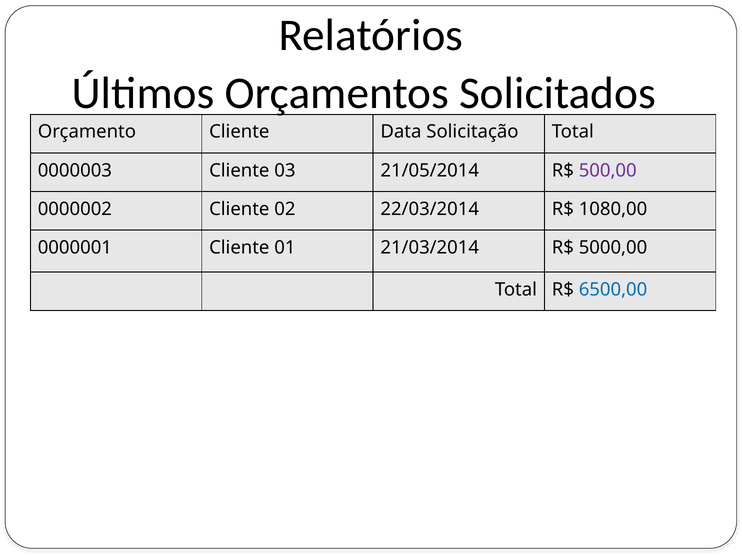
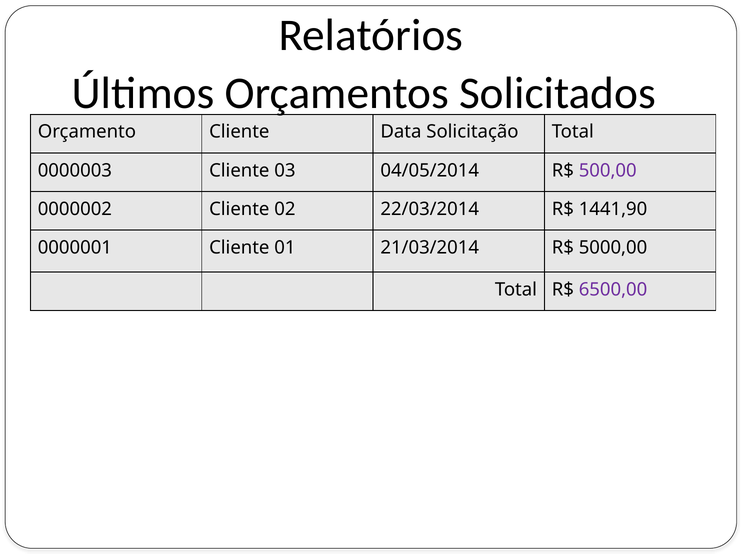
21/05/2014: 21/05/2014 -> 04/05/2014 (430, 171)
1080,00: 1080,00 -> 1441,90 (613, 209)
6500,00 colour: blue -> purple (613, 290)
